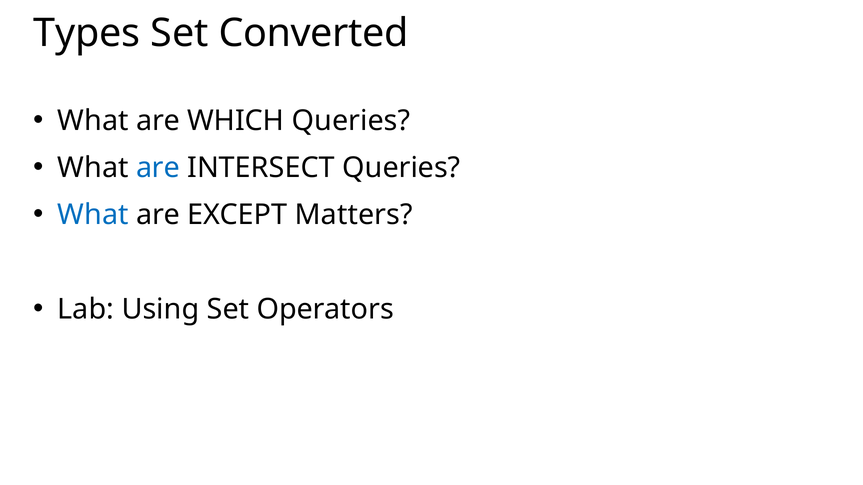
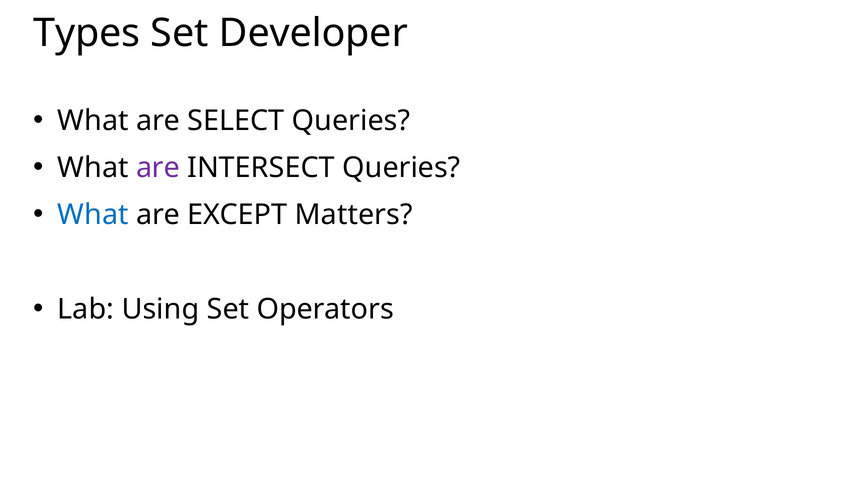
Converted: Converted -> Developer (313, 33)
WHICH: WHICH -> SELECT (236, 121)
are colour: blue -> purple (158, 168)
